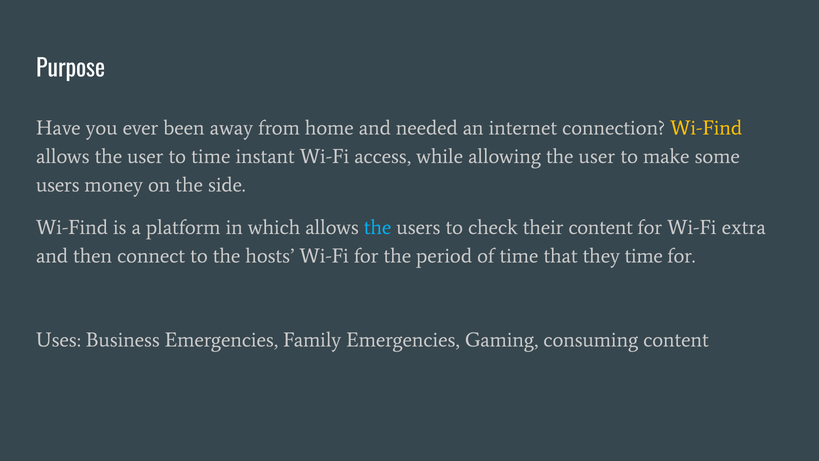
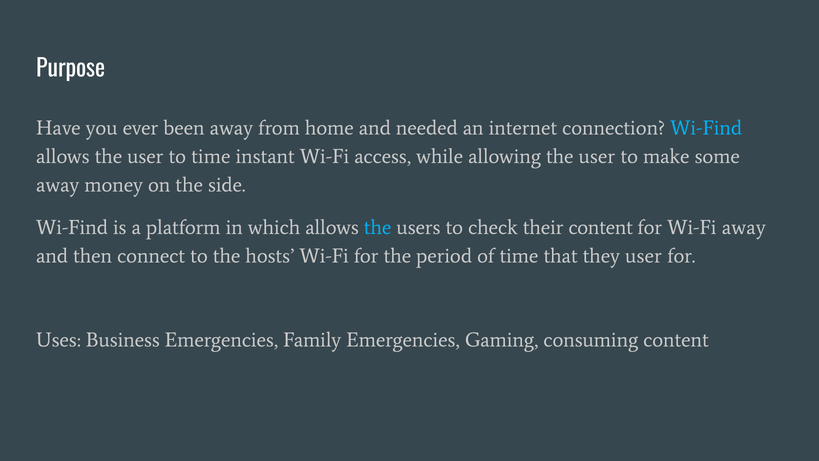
Wi-Find colour: yellow -> light blue (706, 128)
users: users -> away (58, 185)
Wi-Fi extra: extra -> away (744, 227)
they time: time -> user (644, 256)
